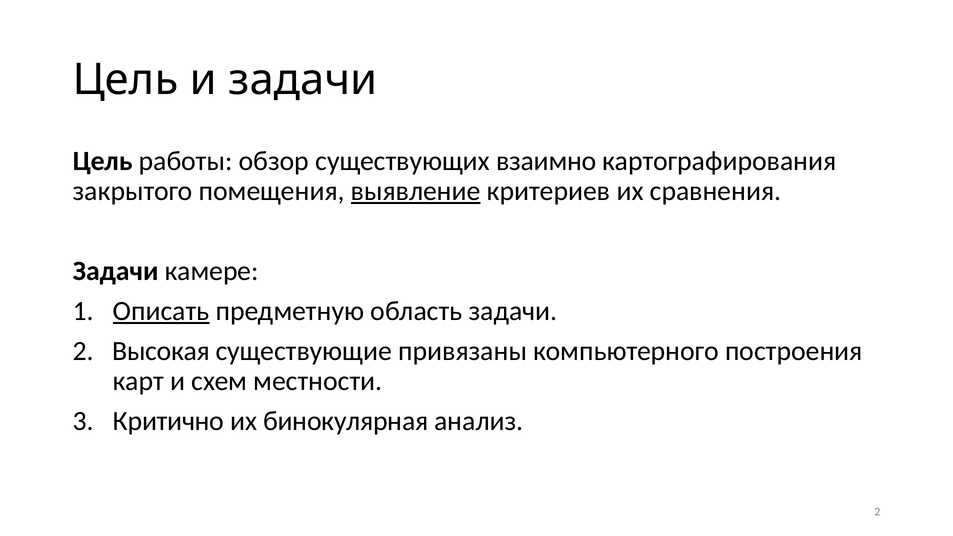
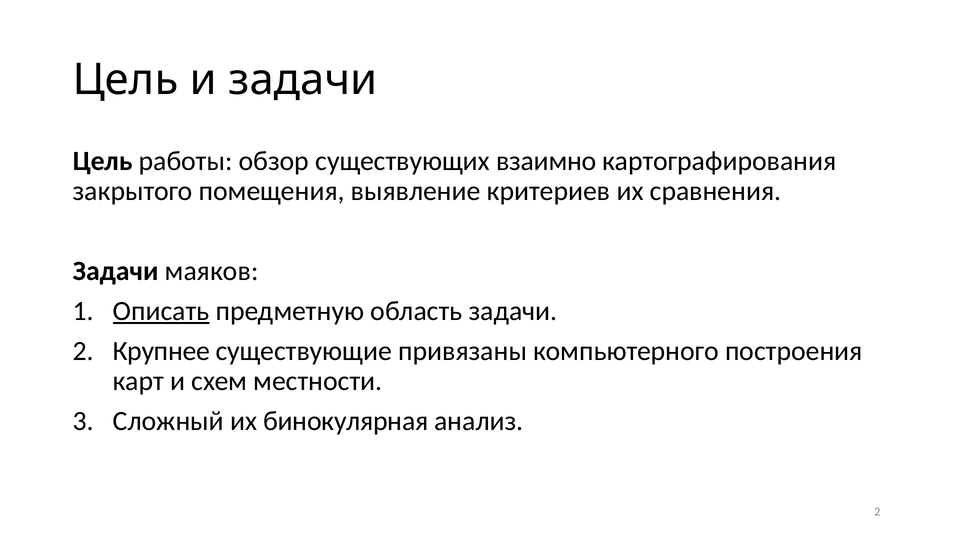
выявление underline: present -> none (416, 191)
камере: камере -> маяков (212, 271)
Высокая: Высокая -> Крупнее (161, 351)
Критично: Критично -> Сложный (168, 421)
